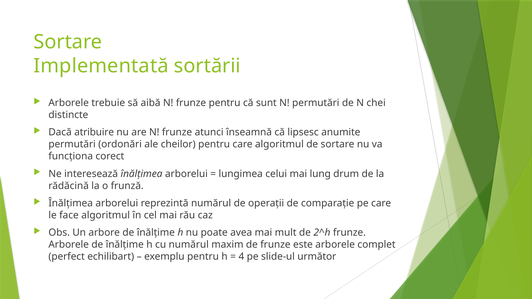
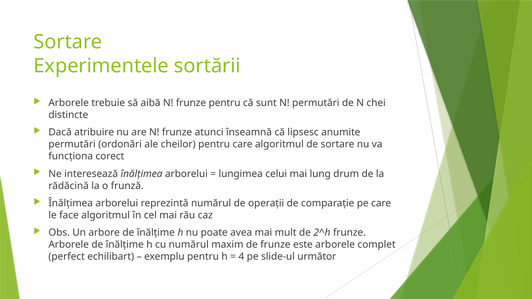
Implementată: Implementată -> Experimentele (101, 66)
